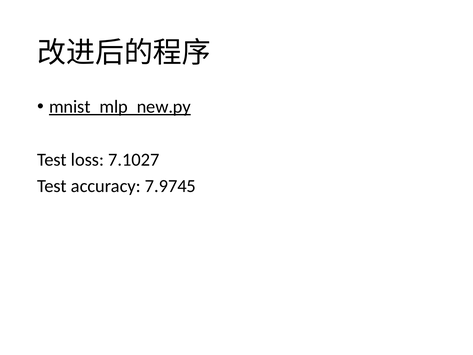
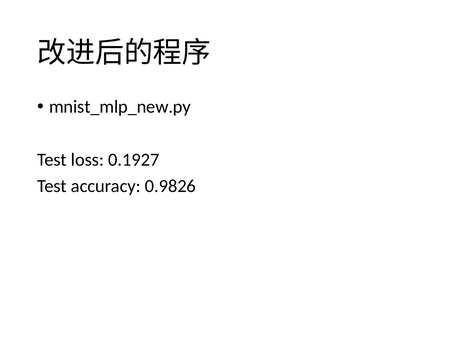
mnist_mlp_new.py underline: present -> none (120, 107)
7.1027: 7.1027 -> 0.1927 (134, 160)
7.9745: 7.9745 -> 0.9826 (170, 186)
